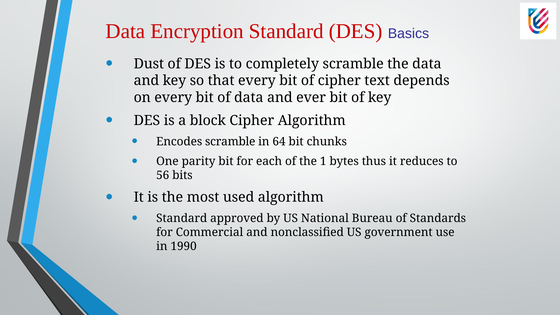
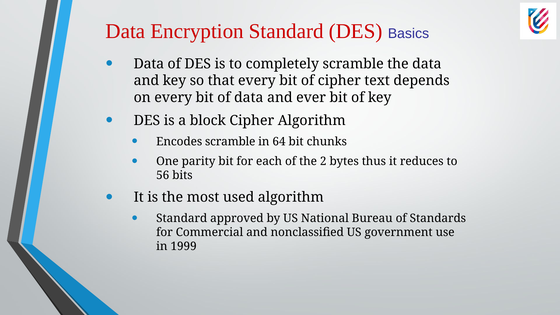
Dust: Dust -> Data (149, 64)
1: 1 -> 2 (323, 161)
1990: 1990 -> 1999 (184, 246)
